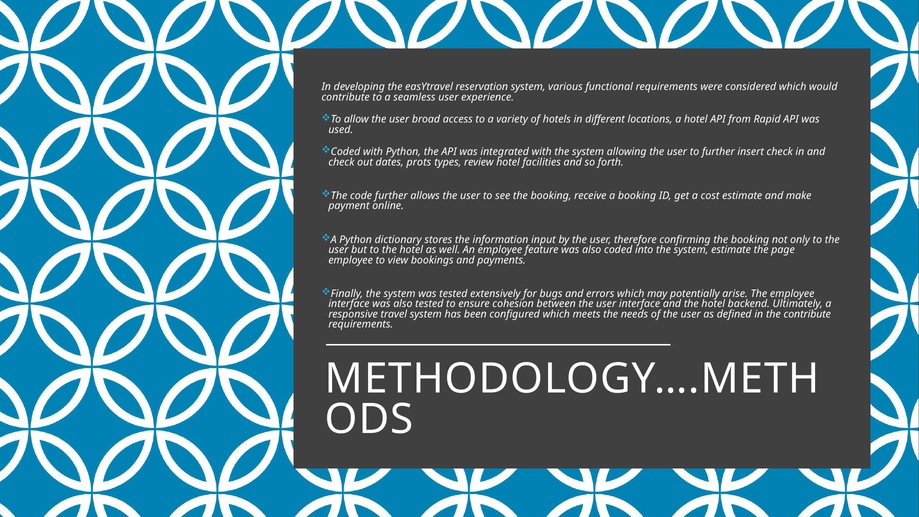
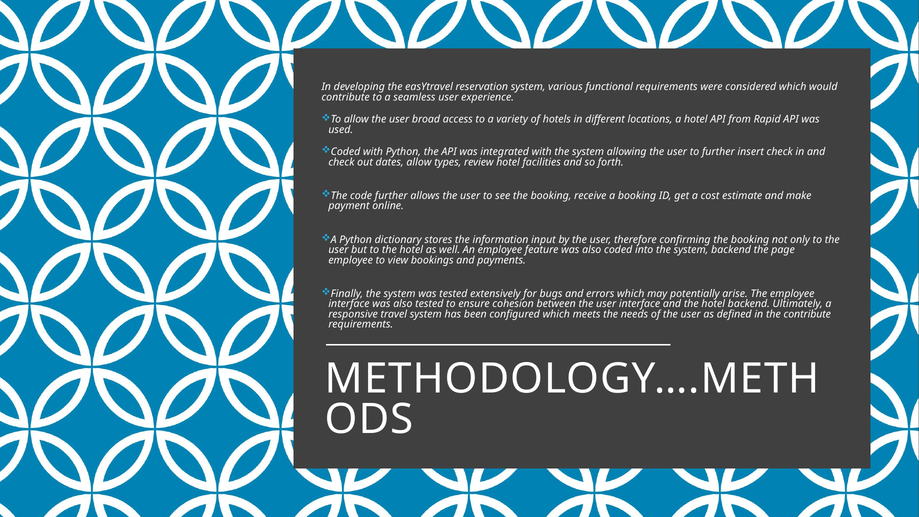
dates prots: prots -> allow (419, 162)
system estimate: estimate -> backend (731, 250)
